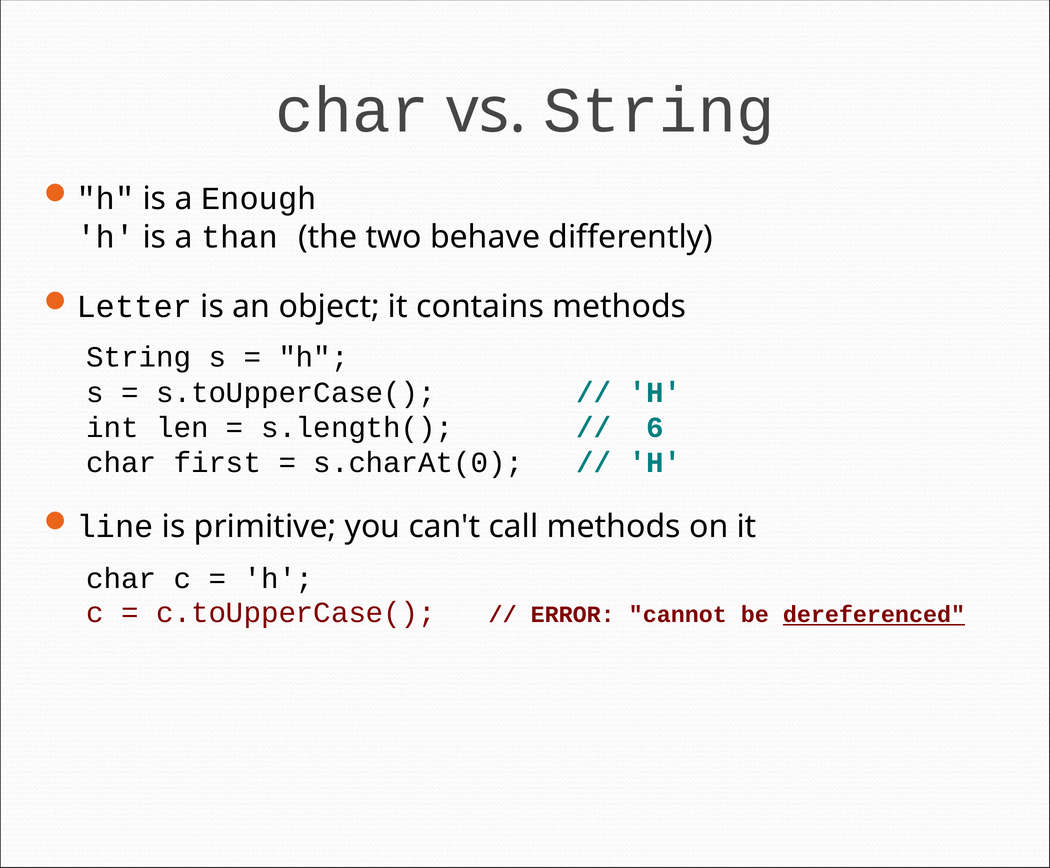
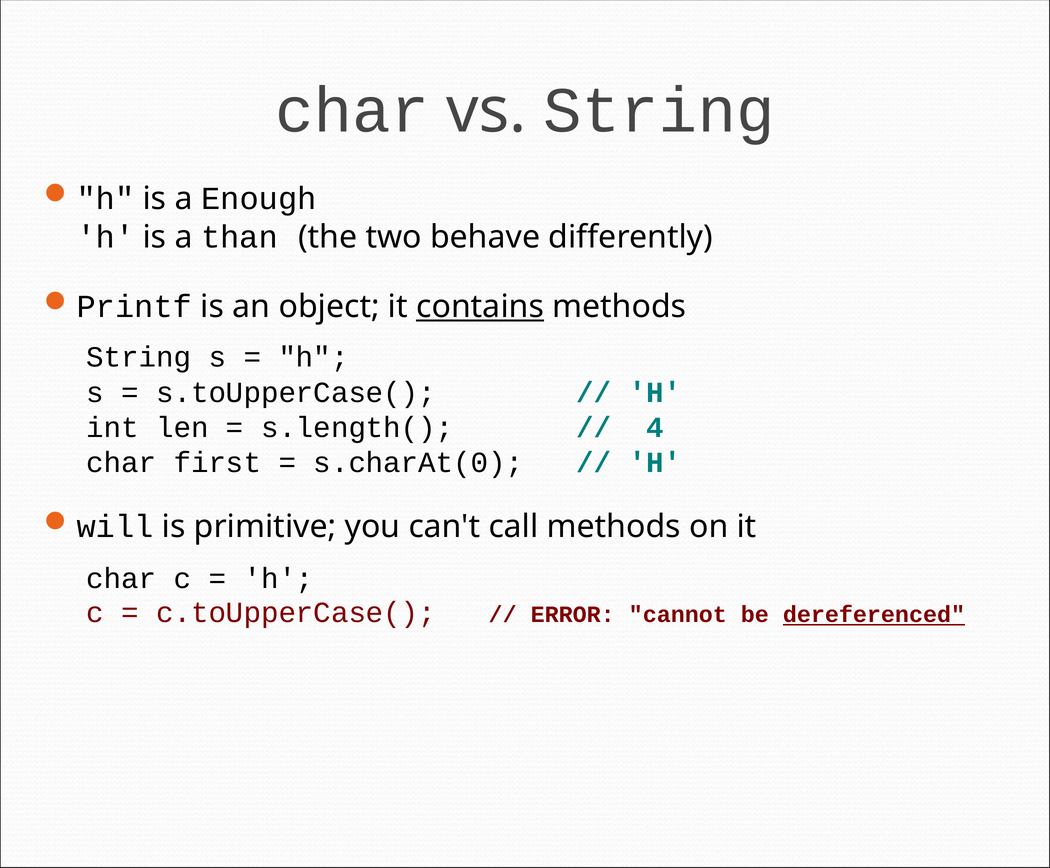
Letter: Letter -> Printf (134, 307)
contains underline: none -> present (480, 307)
6: 6 -> 4 (655, 427)
line: line -> will (115, 527)
